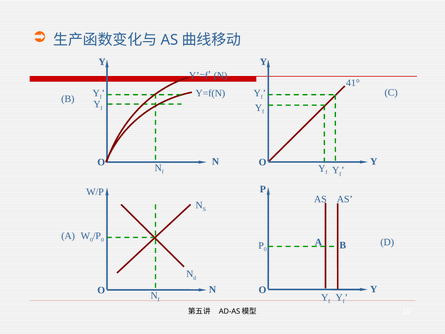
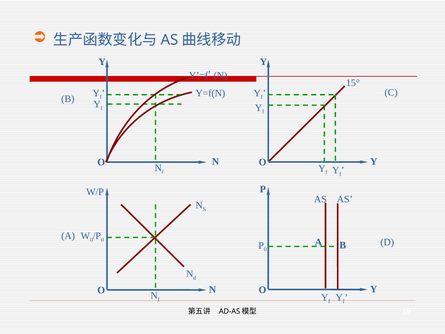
41°: 41° -> 15° (353, 83)
